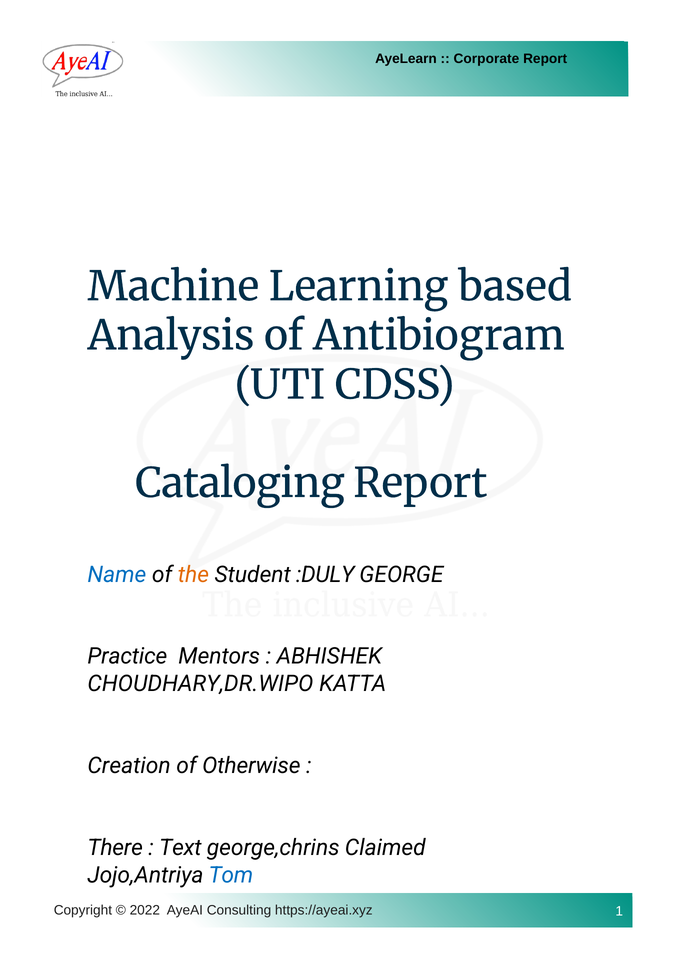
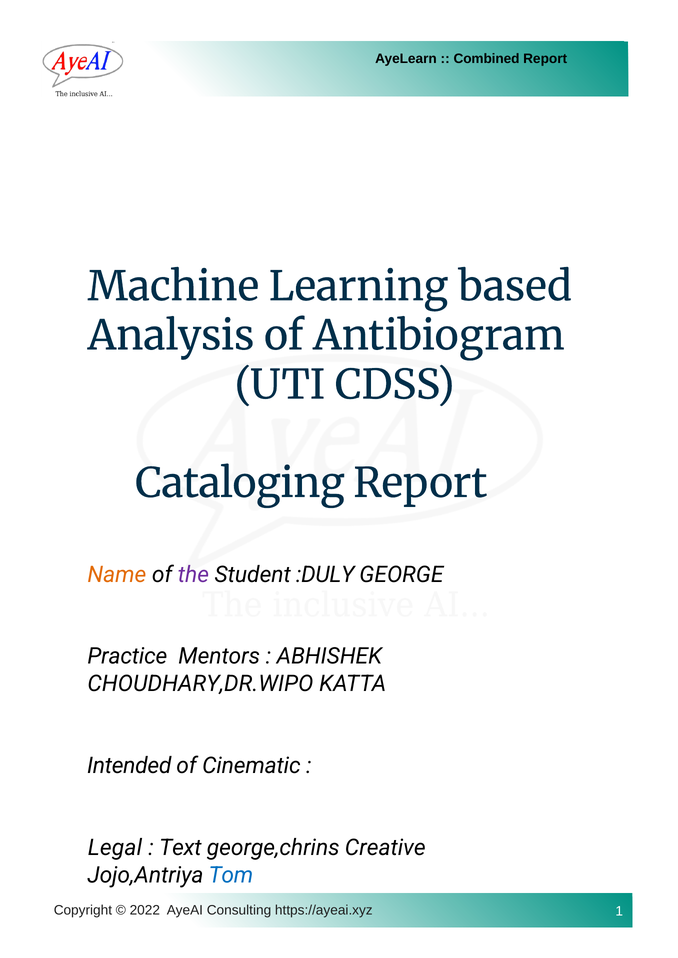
Corporate: Corporate -> Combined (486, 59)
Name colour: blue -> orange (117, 575)
the colour: orange -> purple (193, 575)
Creation: Creation -> Intended (129, 766)
Otherwise: Otherwise -> Cinematic (251, 766)
There: There -> Legal (115, 848)
Claimed: Claimed -> Creative (385, 848)
